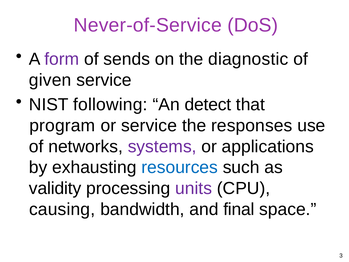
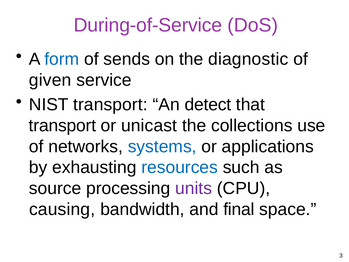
Never-of-Service: Never-of-Service -> During-of-Service (148, 25)
form colour: purple -> blue (62, 59)
NIST following: following -> transport (110, 104)
program: program -> transport (62, 125)
or service: service -> unicast (149, 125)
responses: responses -> collections (252, 125)
systems colour: purple -> blue (162, 146)
validity: validity -> source (55, 188)
